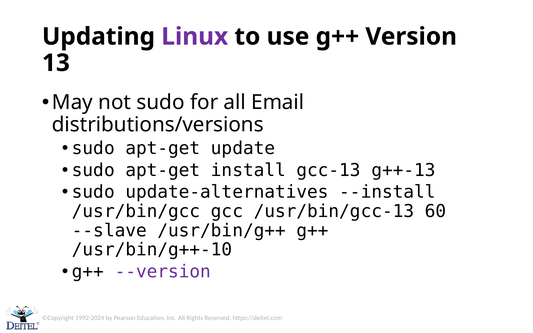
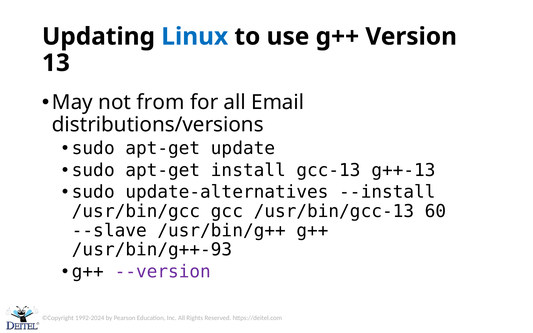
Linux colour: purple -> blue (195, 37)
not sudo: sudo -> from (160, 102)
/usr/bin/g++-10: /usr/bin/g++-10 -> /usr/bin/g++-93 (152, 250)
